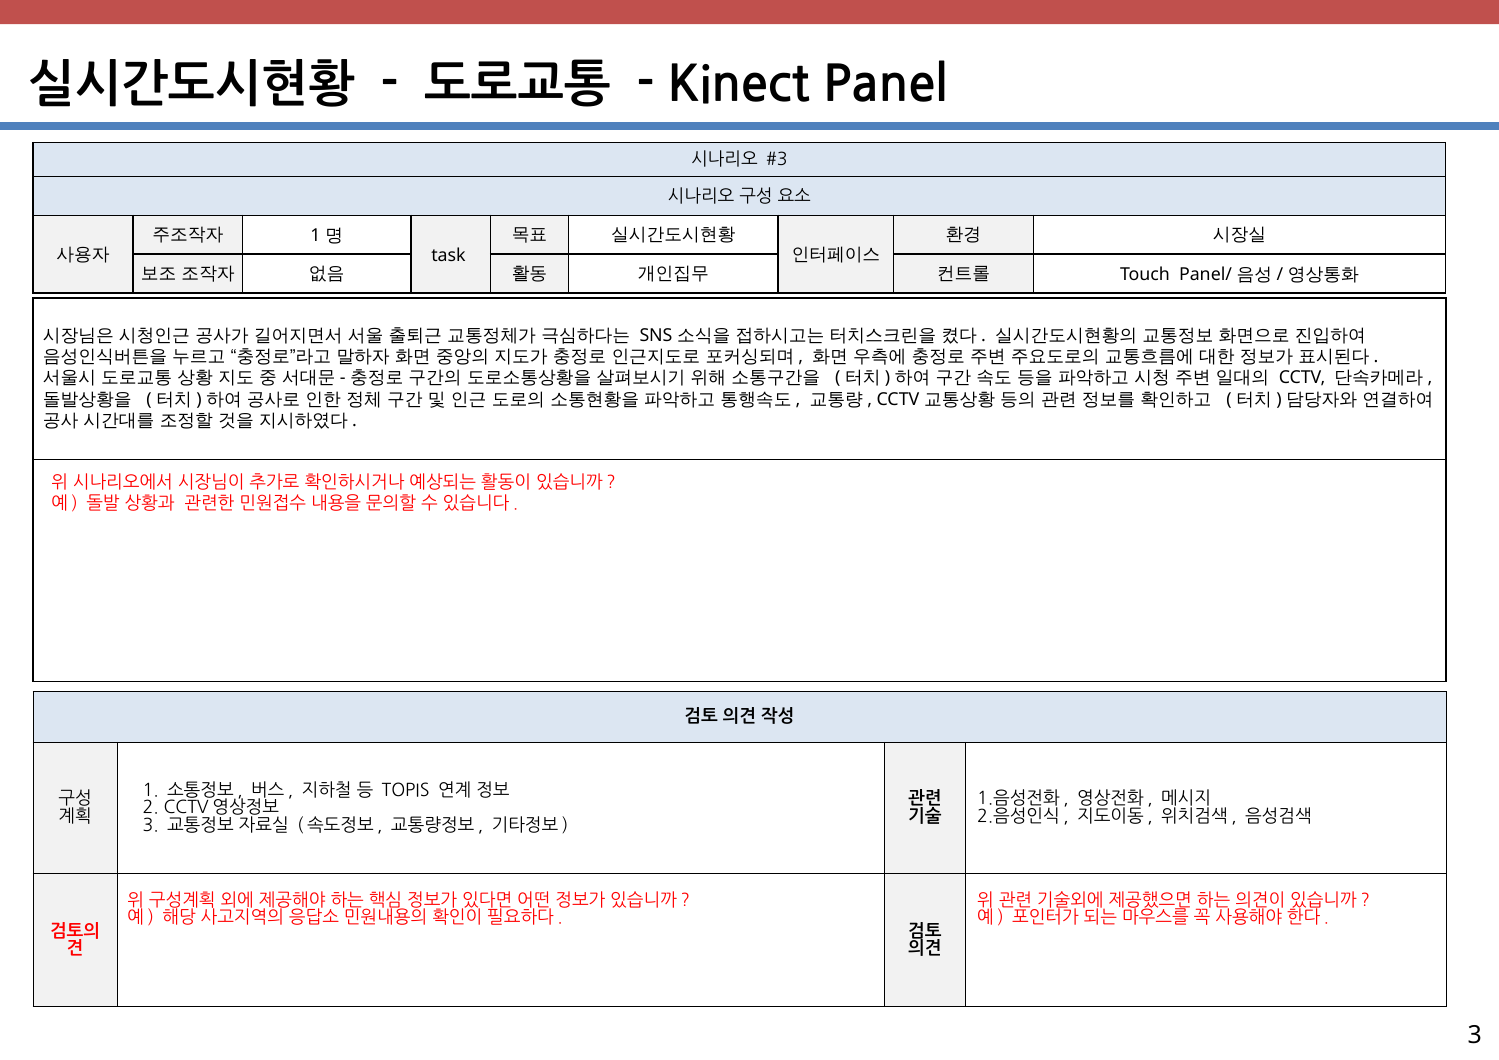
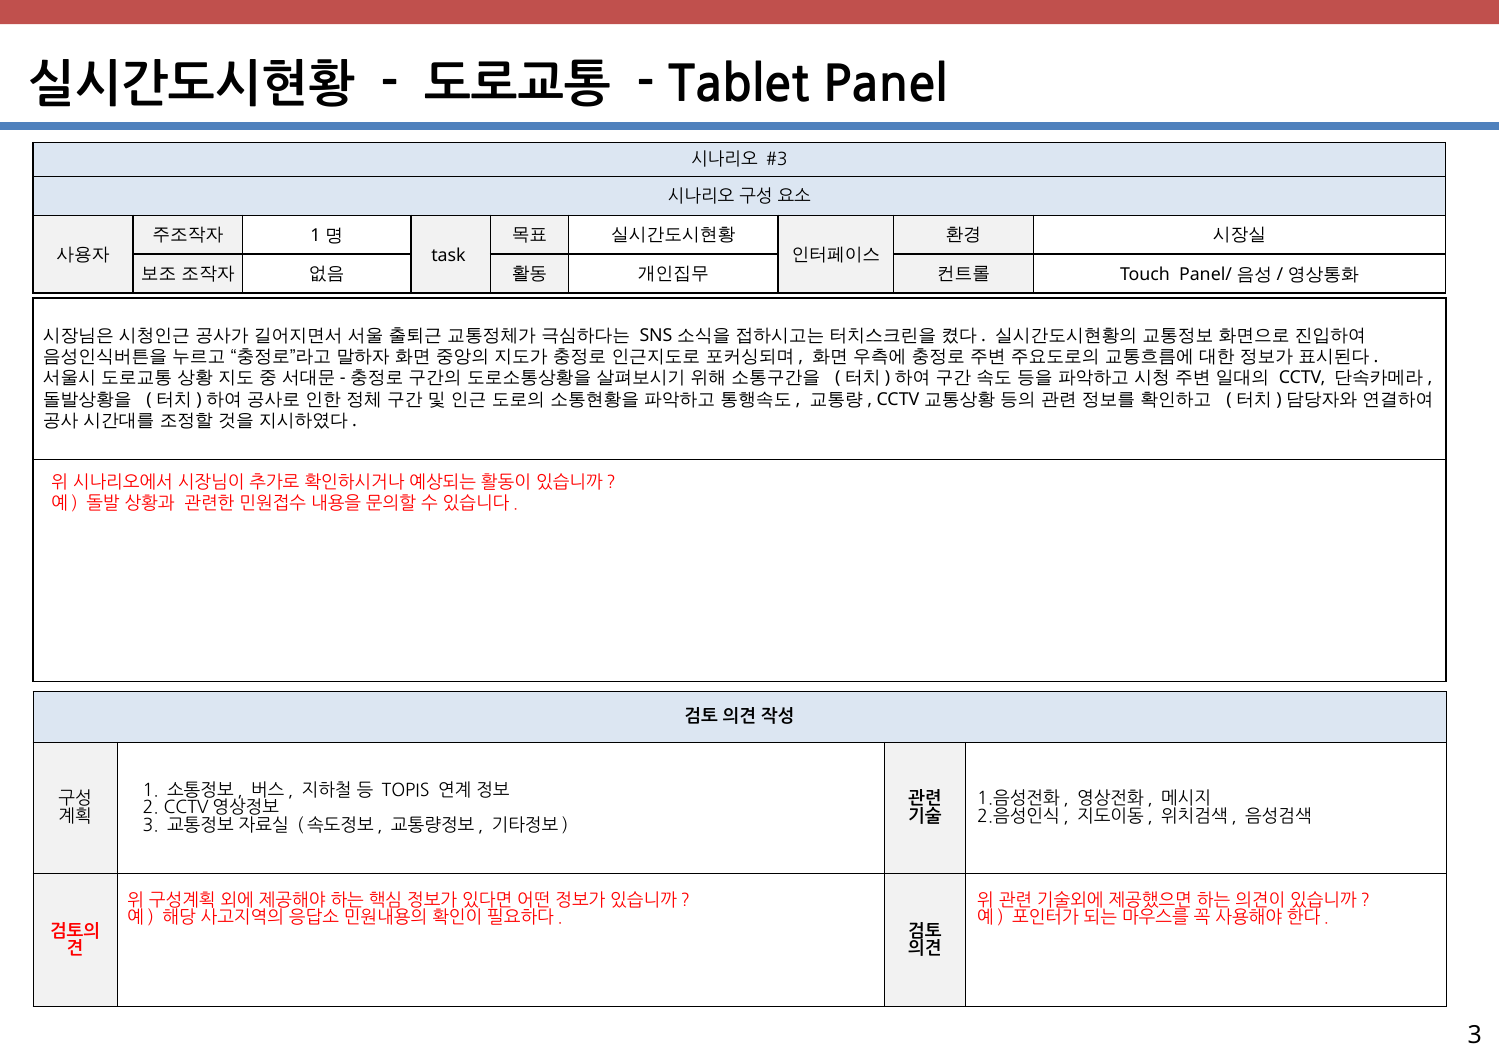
Kinect: Kinect -> Tablet (739, 85)
